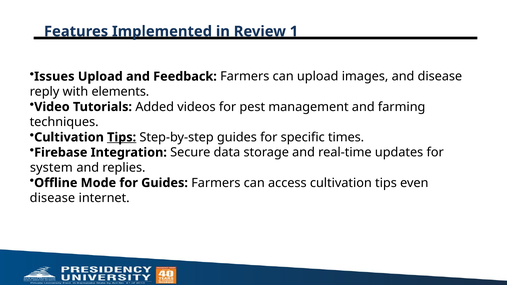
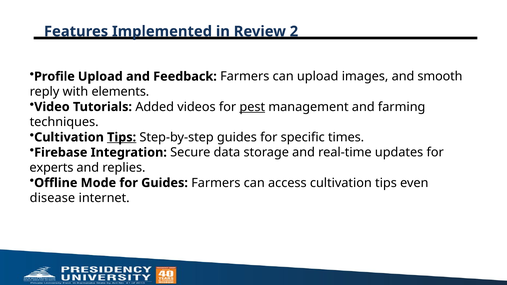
1: 1 -> 2 (294, 31)
Issues: Issues -> Profile (54, 77)
and disease: disease -> smooth (440, 77)
pest underline: none -> present (252, 107)
system: system -> experts (51, 168)
